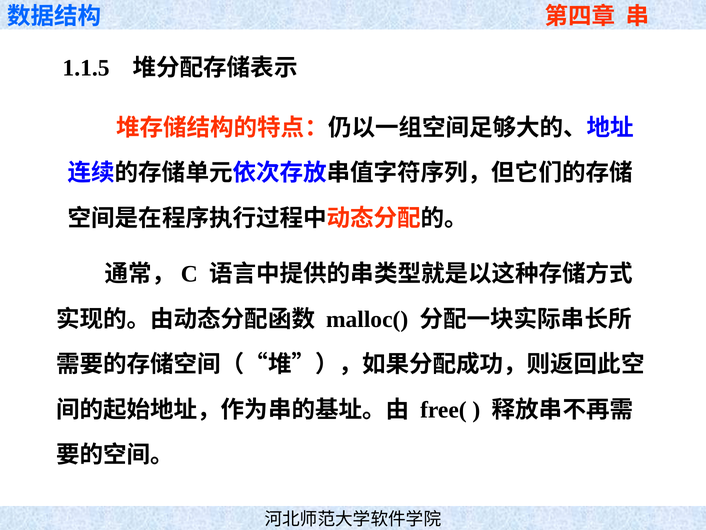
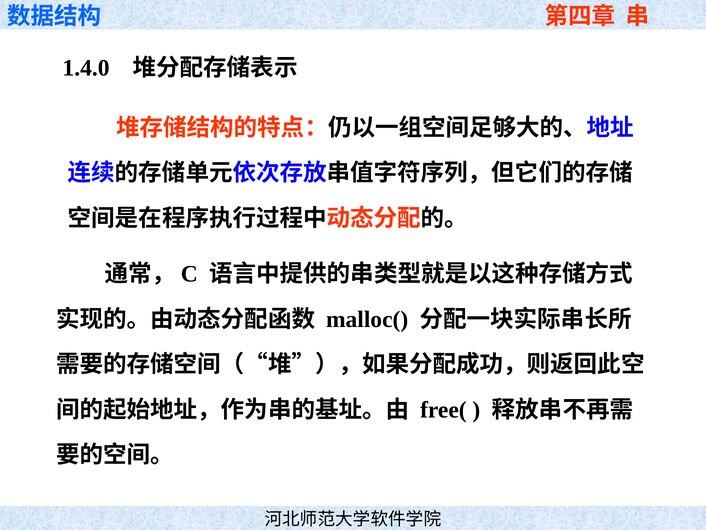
1.1.5: 1.1.5 -> 1.4.0 (86, 68)
